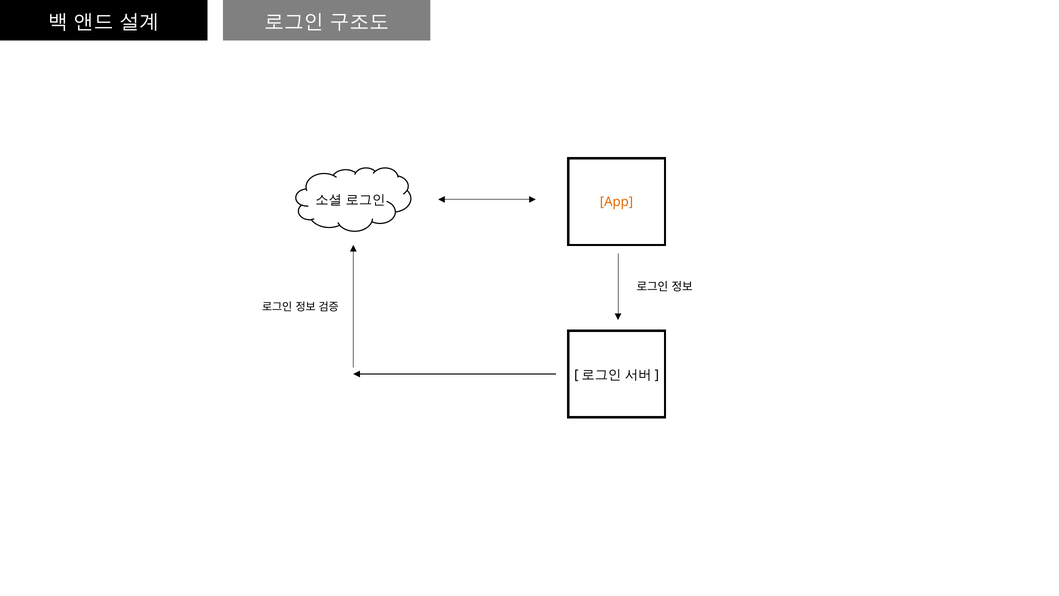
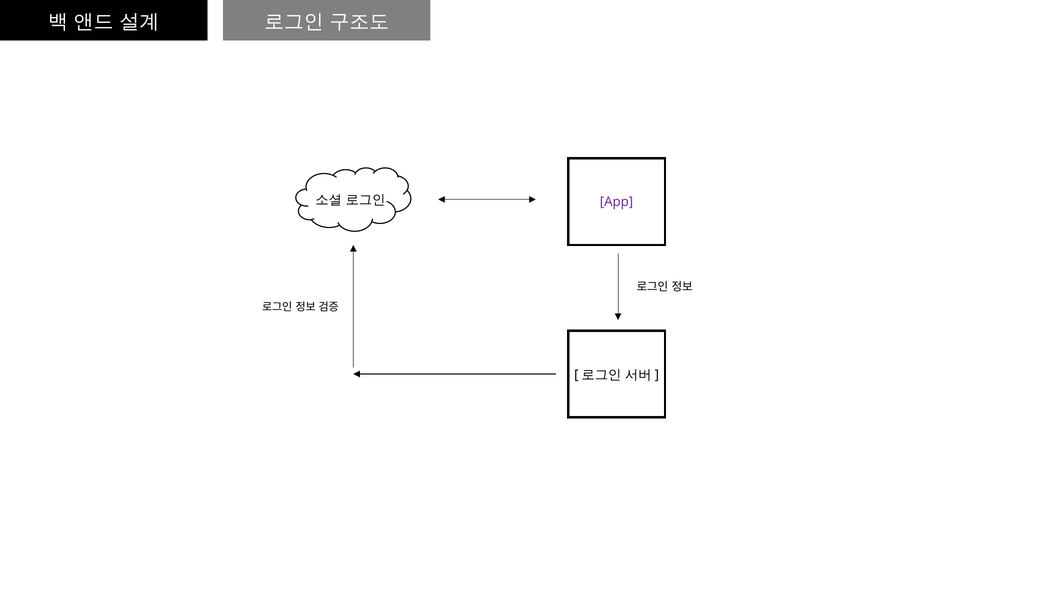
App colour: orange -> purple (617, 202)
